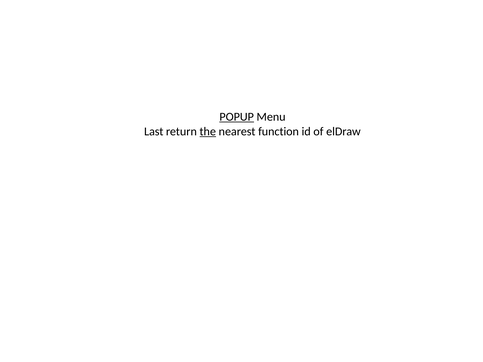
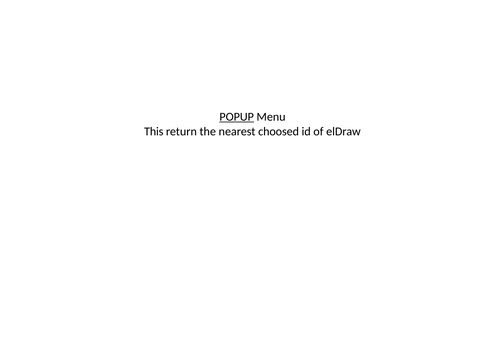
Last: Last -> This (154, 131)
the underline: present -> none (208, 131)
function: function -> choosed (279, 131)
